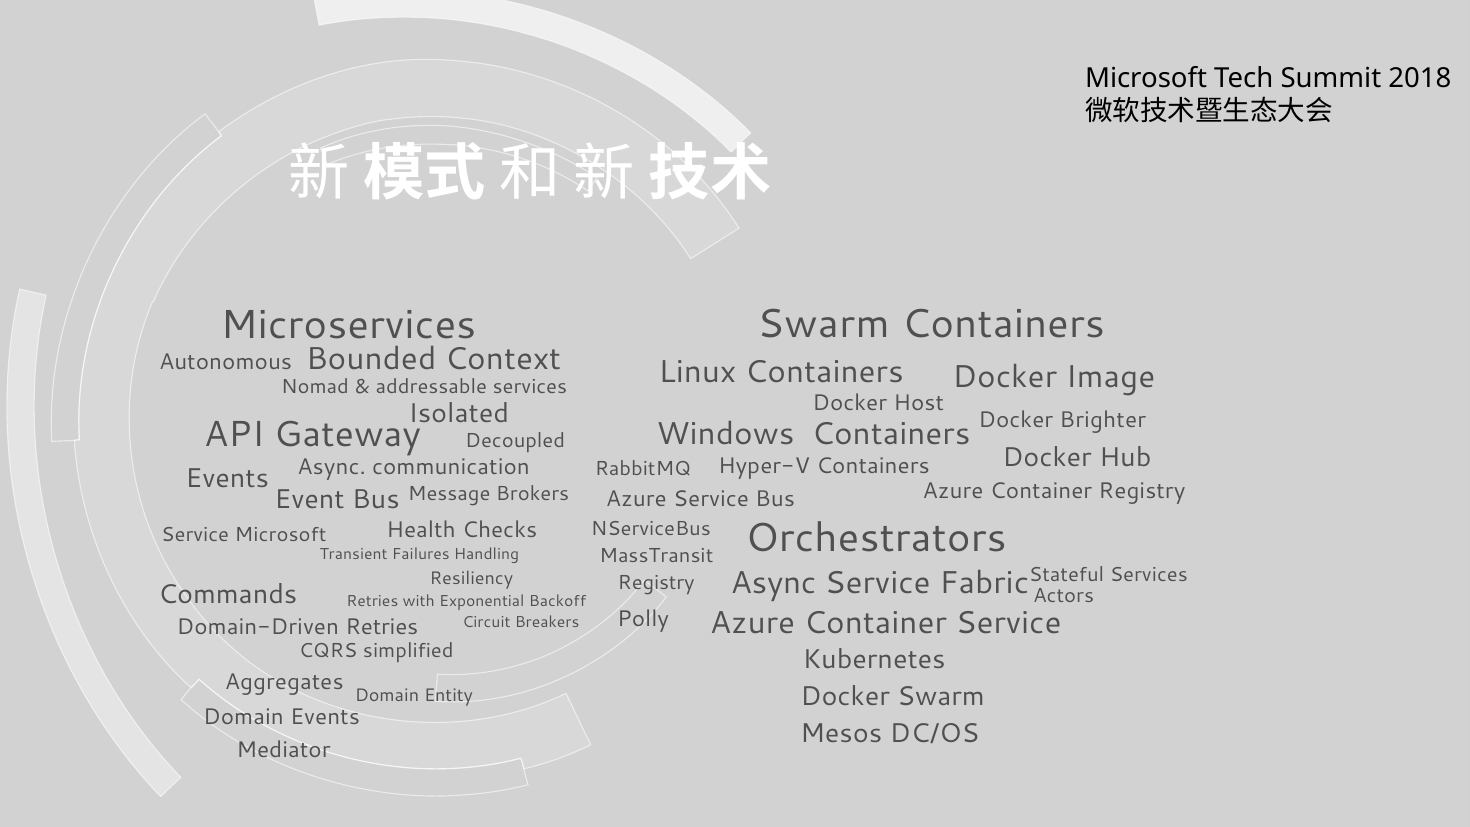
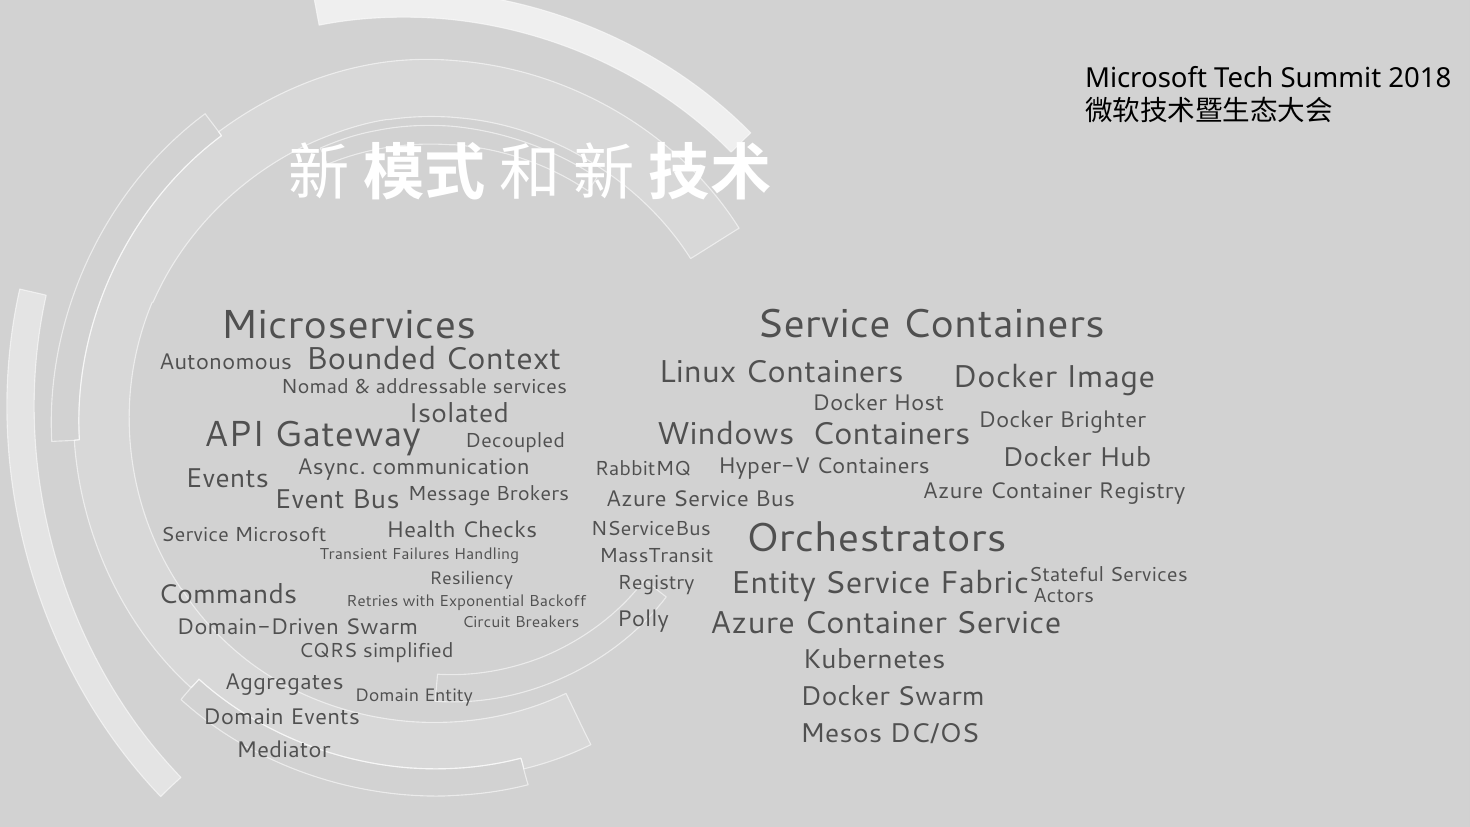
Microservices Swarm: Swarm -> Service (824, 324)
Async: Async -> Entity (773, 583)
Domain-Driven Retries: Retries -> Swarm (382, 627)
